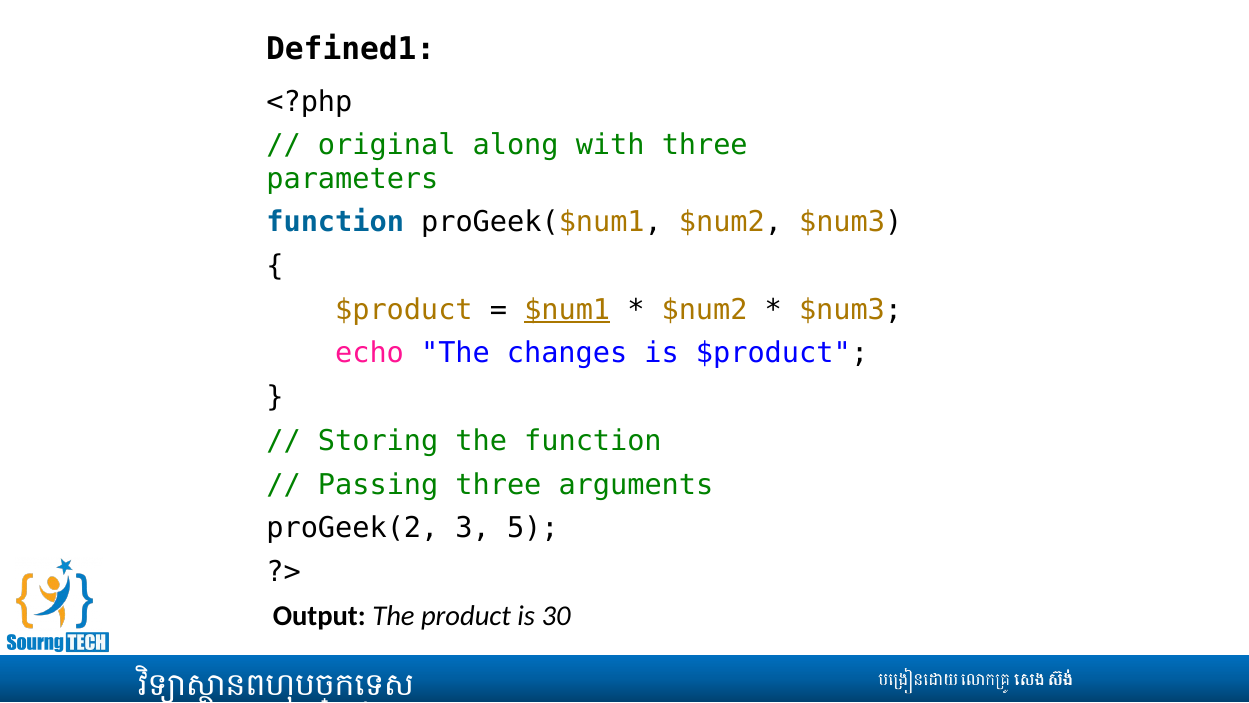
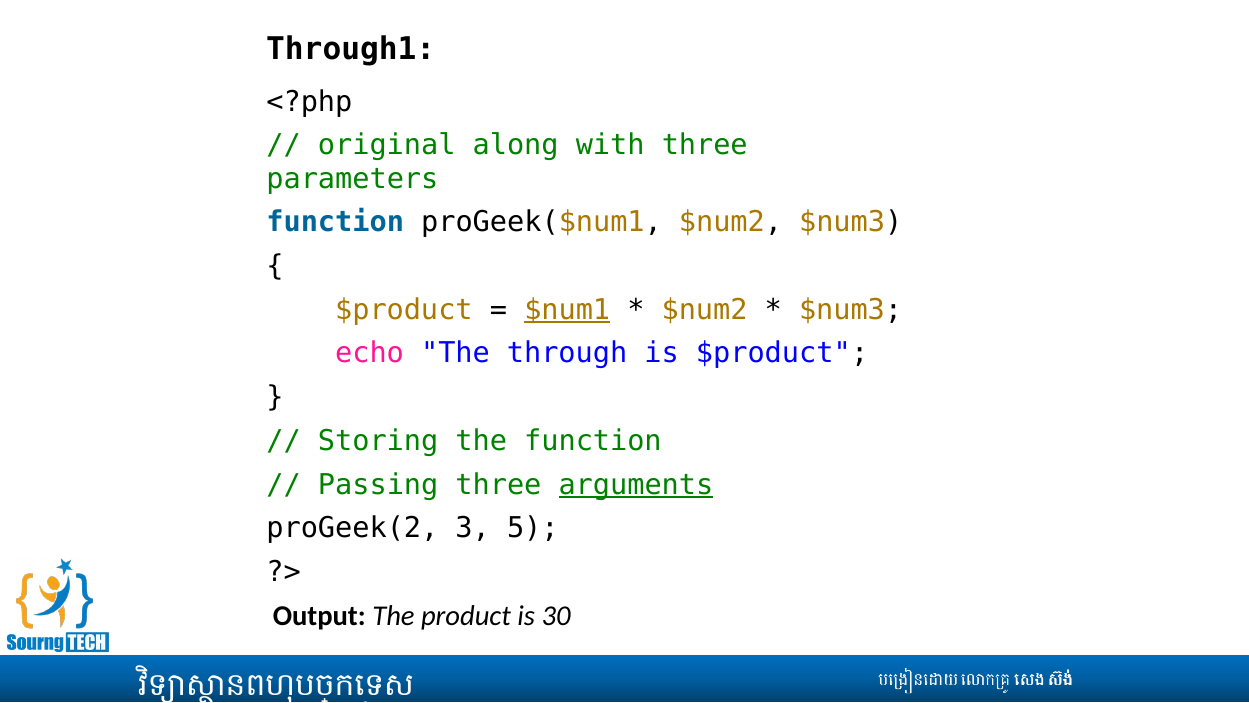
Defined1: Defined1 -> Through1 (351, 49)
changes: changes -> through (567, 353)
arguments underline: none -> present (636, 484)
